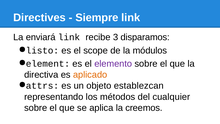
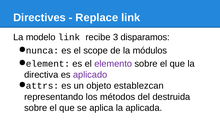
Siempre: Siempre -> Replace (97, 18)
enviará: enviará -> modelo (41, 37)
listo: listo -> nunca (42, 50)
aplicado colour: orange -> purple (90, 75)
cualquier: cualquier -> destruida (171, 97)
creemos: creemos -> aplicada (144, 108)
